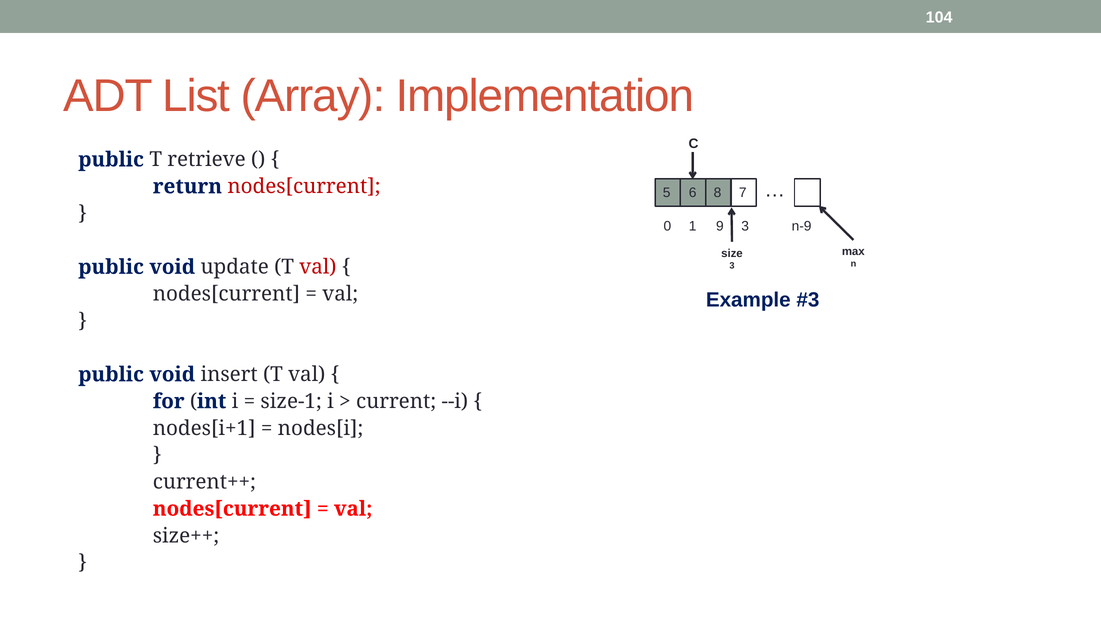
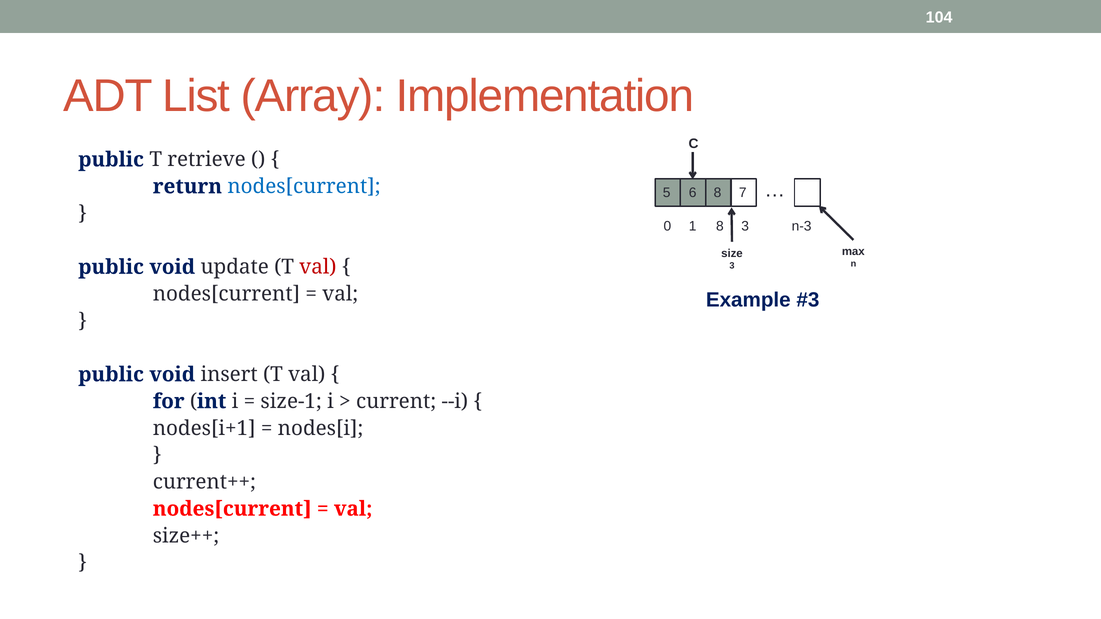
nodes[current colour: red -> blue (304, 187)
1 9: 9 -> 8 (720, 227)
n-9: n-9 -> n-3 (802, 227)
